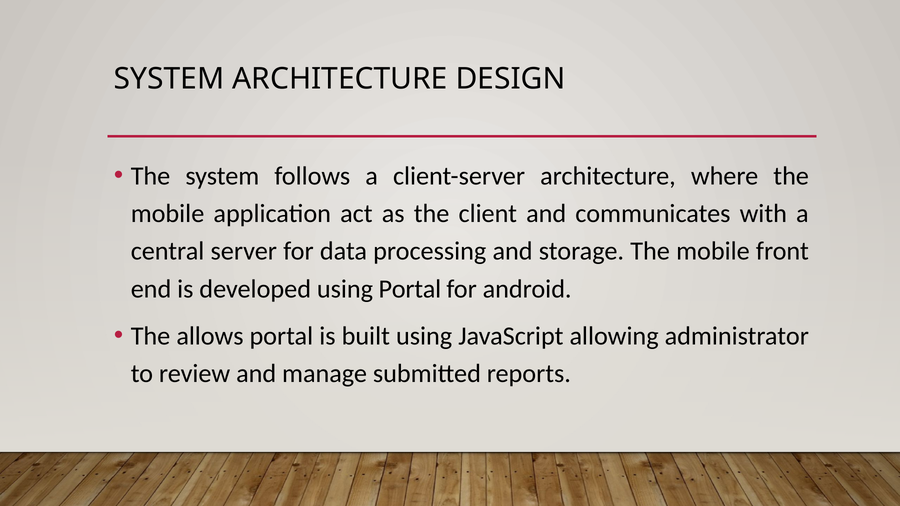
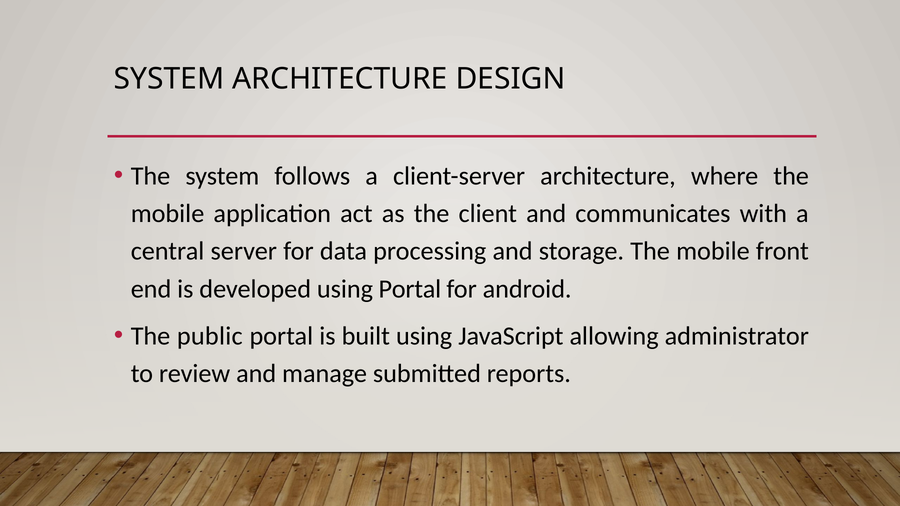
allows: allows -> public (210, 336)
